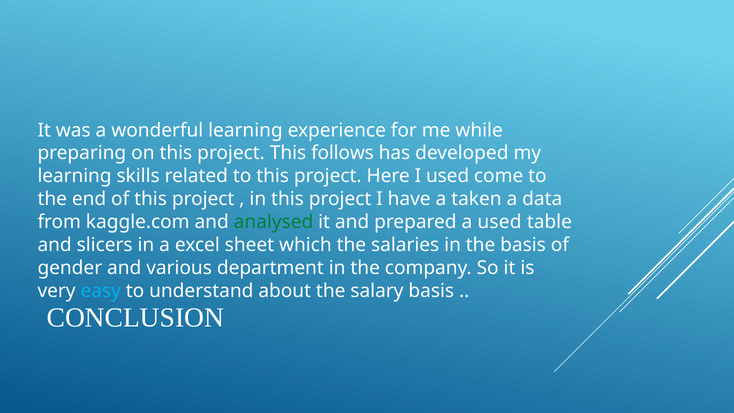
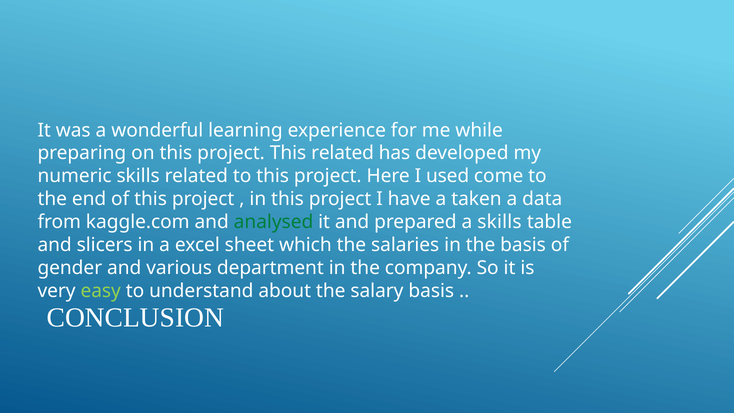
This follows: follows -> related (343, 153)
learning: learning -> numeric (75, 176)
a used: used -> skills (499, 222)
easy colour: light blue -> light green (101, 291)
